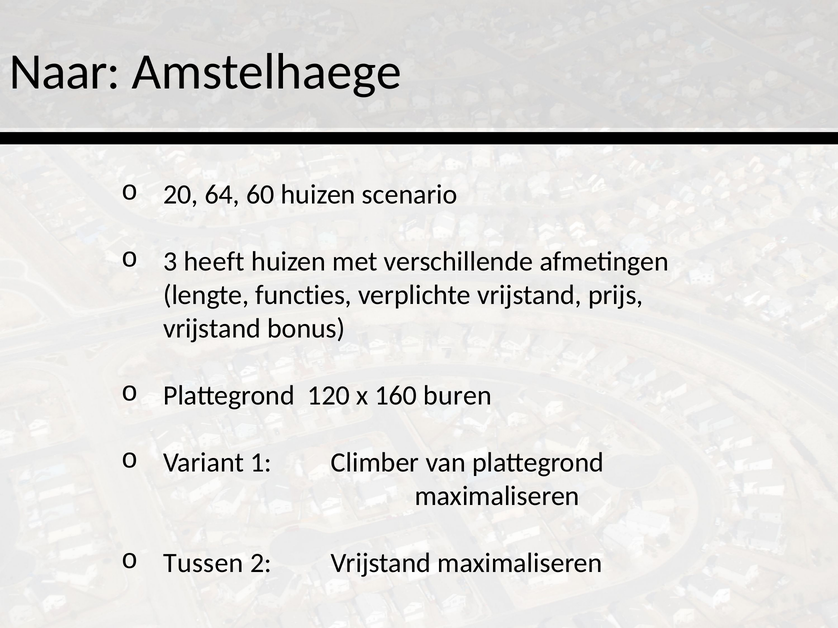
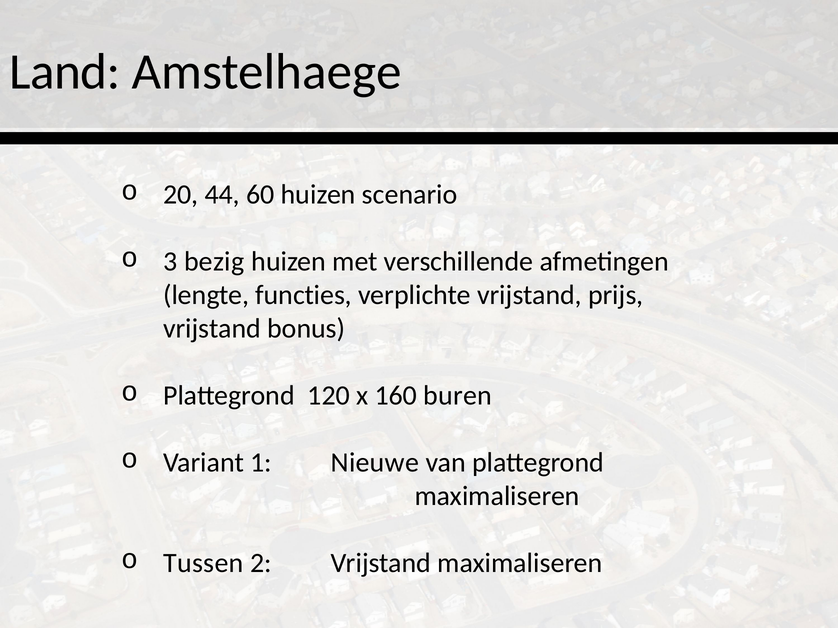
Naar: Naar -> Land (65, 72)
64: 64 -> 44 (222, 195)
heeft: heeft -> bezig (214, 262)
Climber: Climber -> Nieuwe (375, 463)
